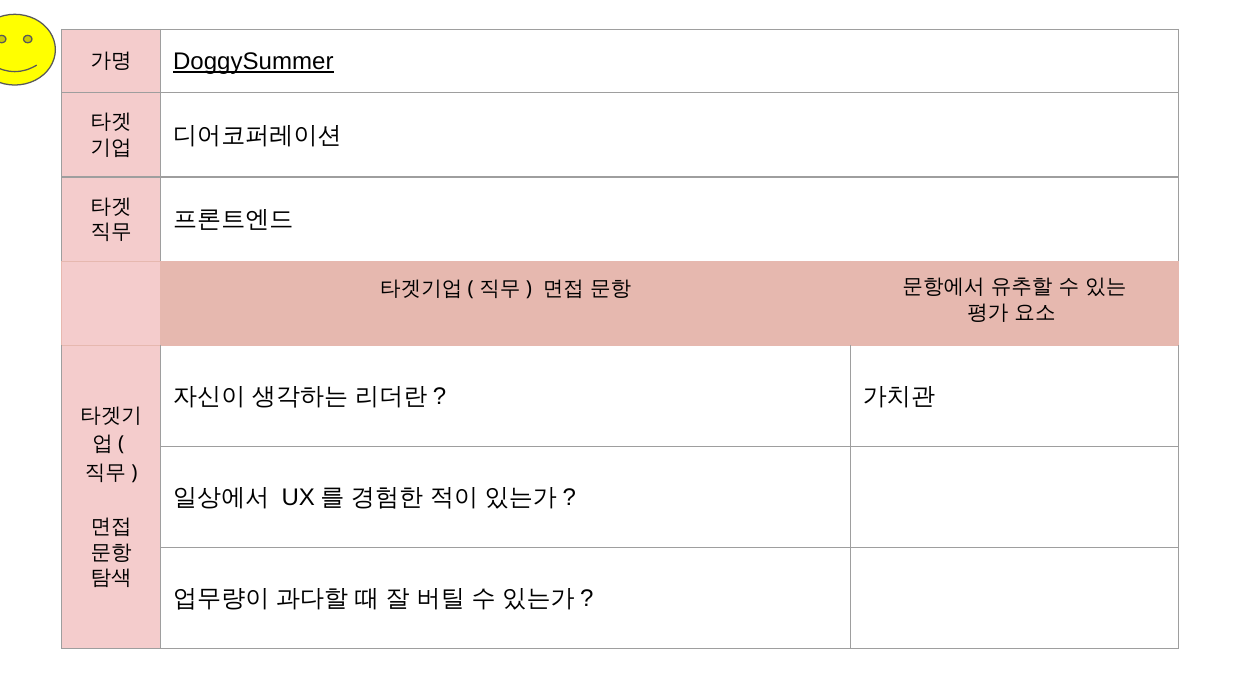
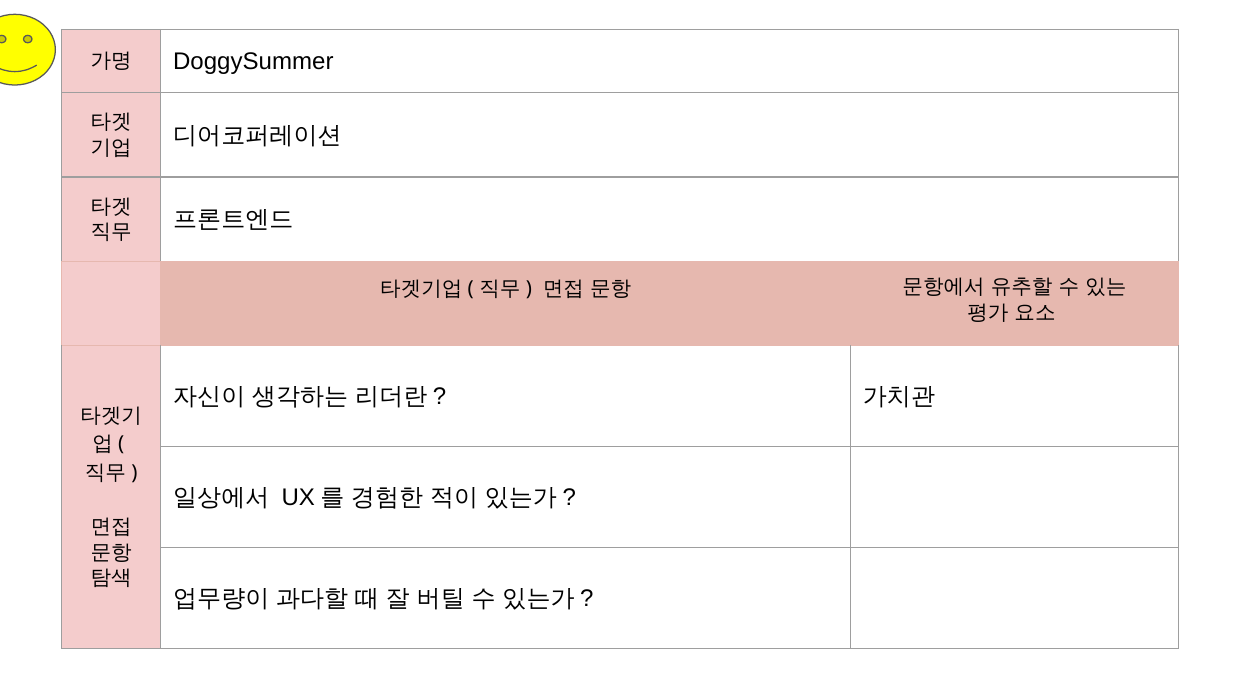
DoggySummer underline: present -> none (253, 62)
